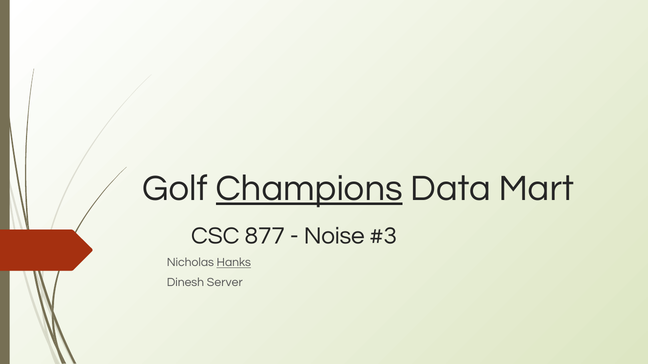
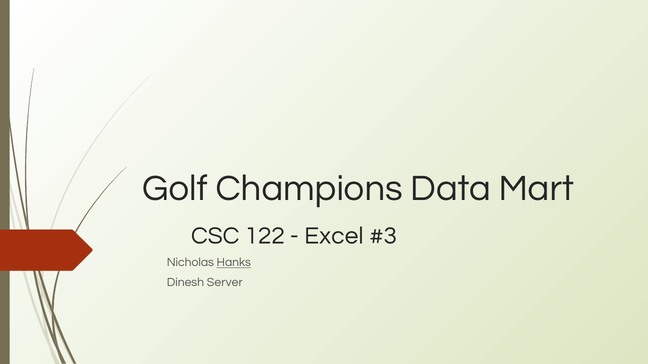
Champions underline: present -> none (309, 188)
877: 877 -> 122 (265, 236)
Noise: Noise -> Excel (334, 236)
